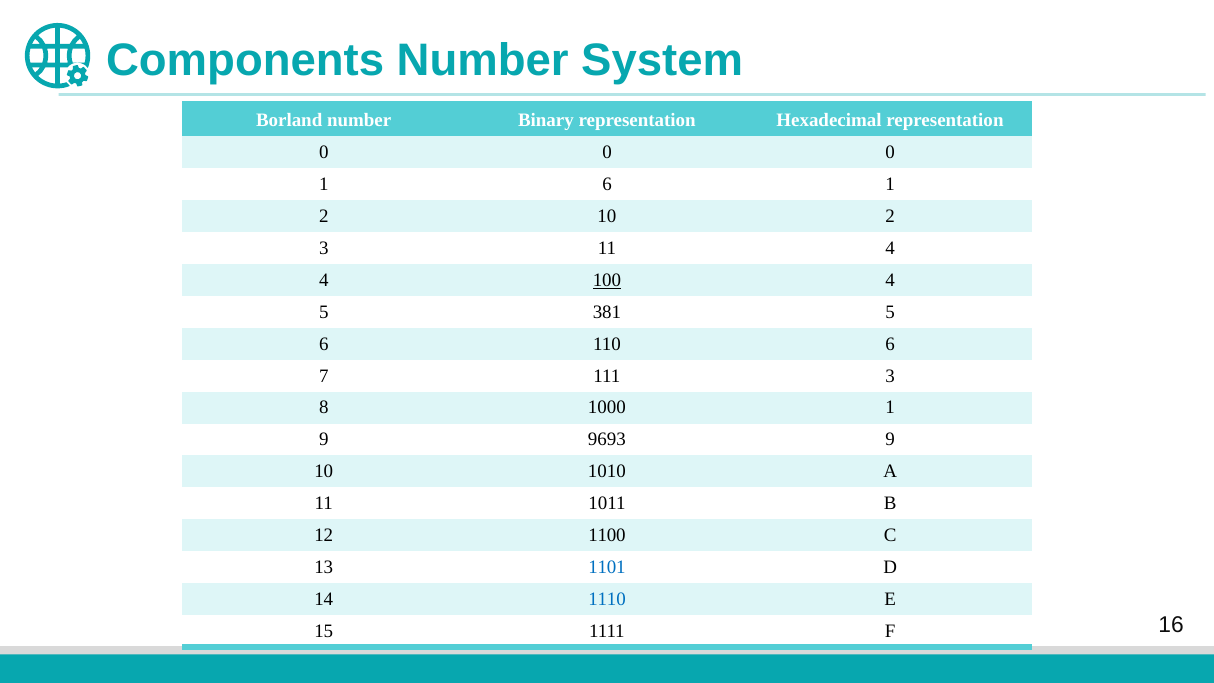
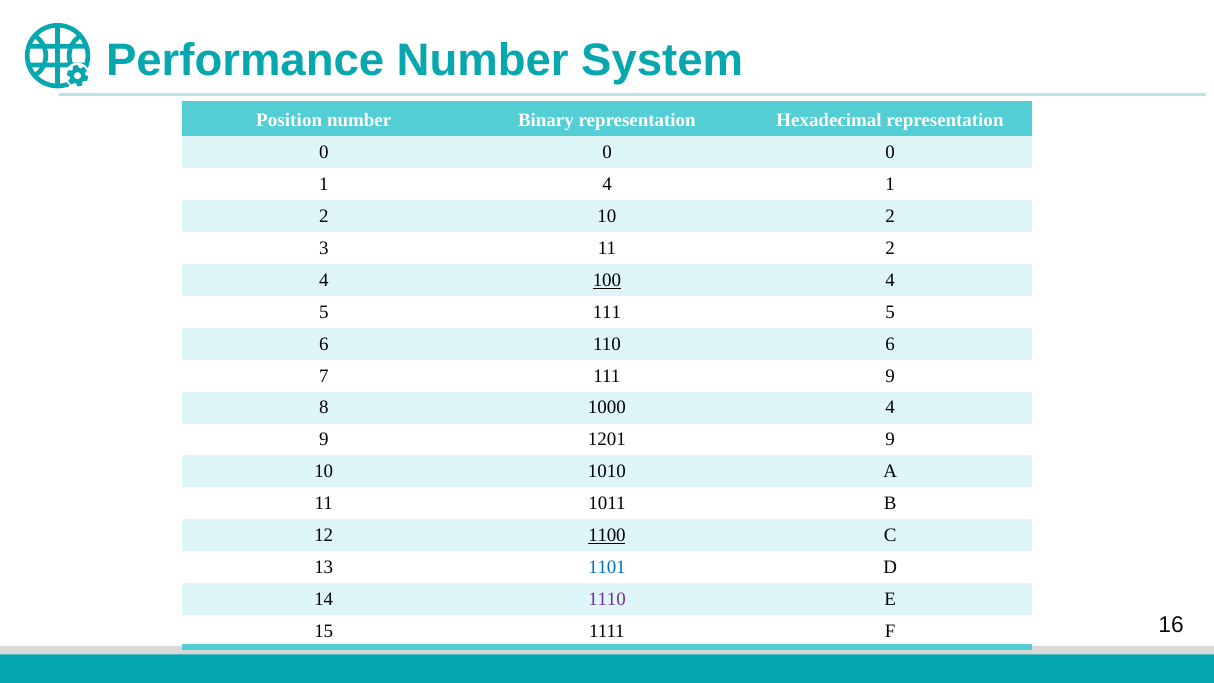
Components: Components -> Performance (245, 60)
Borland: Borland -> Position (289, 121)
1 6: 6 -> 4 (607, 184)
11 4: 4 -> 2 (890, 248)
5 381: 381 -> 111 (607, 312)
111 3: 3 -> 9 (890, 376)
1000 1: 1 -> 4 (890, 408)
9693: 9693 -> 1201 (607, 440)
1100 underline: none -> present (607, 535)
1110 colour: blue -> purple (607, 599)
